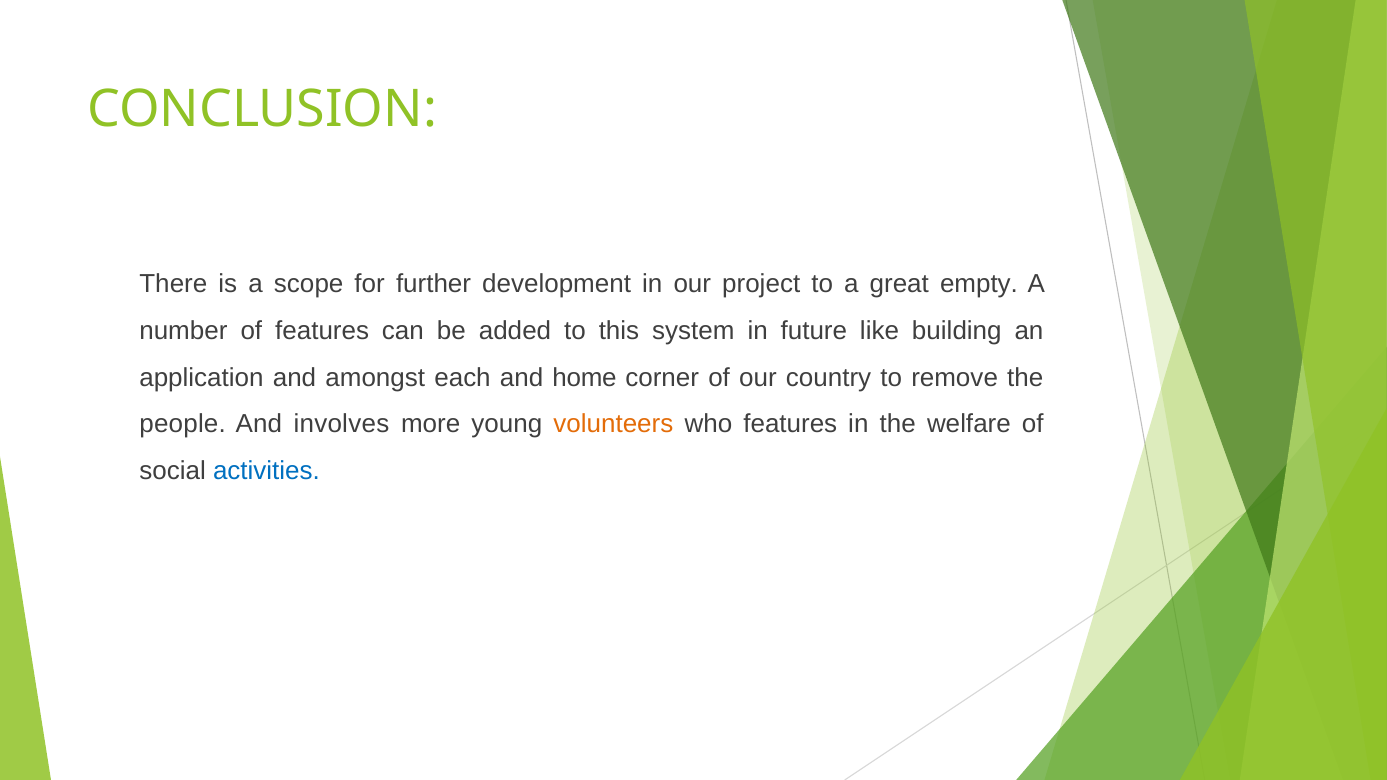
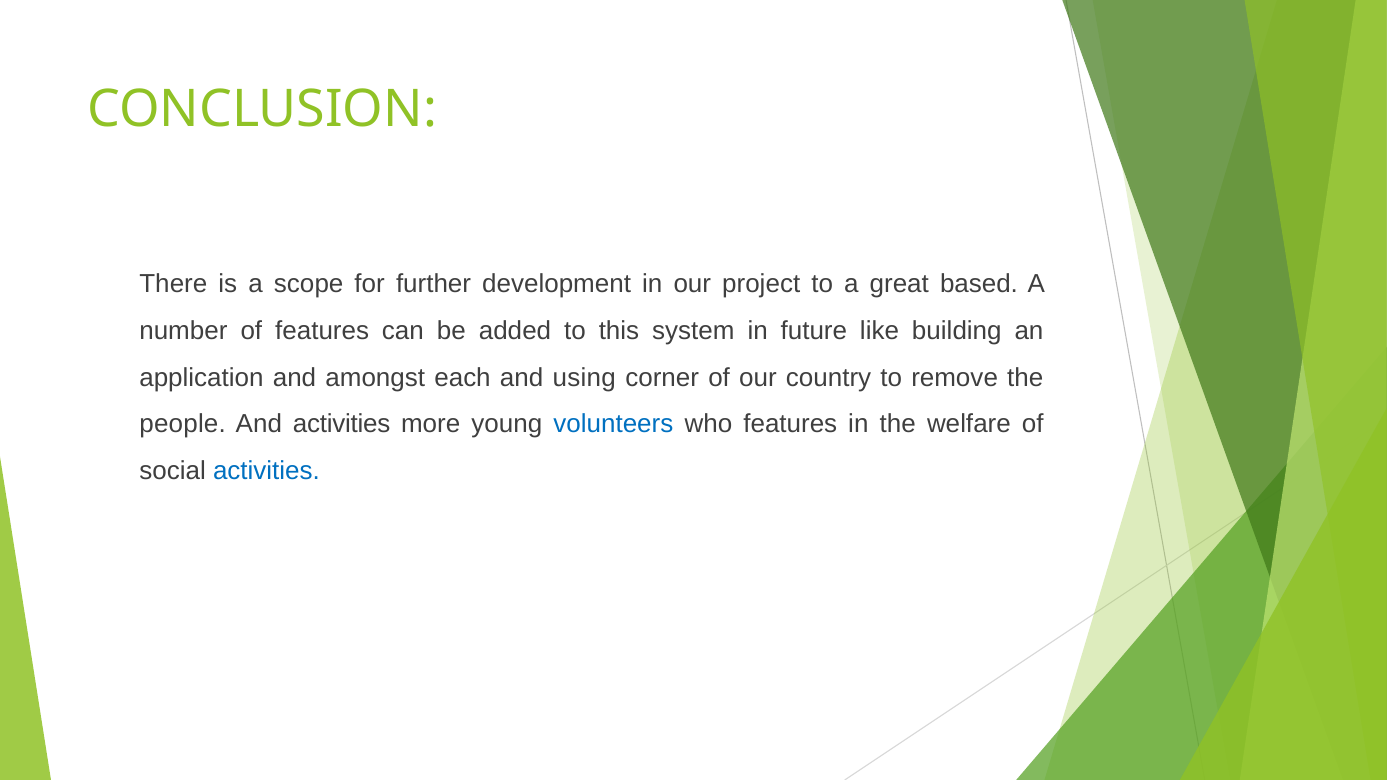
empty: empty -> based (979, 284)
home: home -> using (584, 378)
And involves: involves -> activities (342, 424)
volunteers colour: orange -> blue (613, 424)
